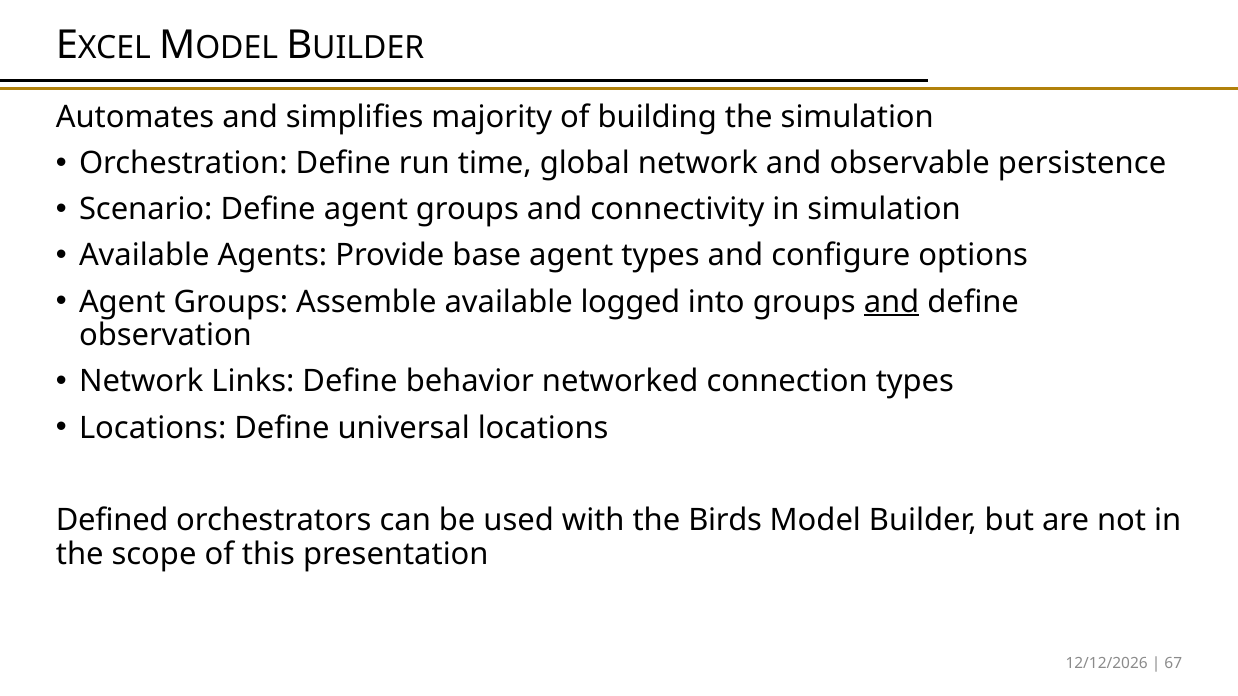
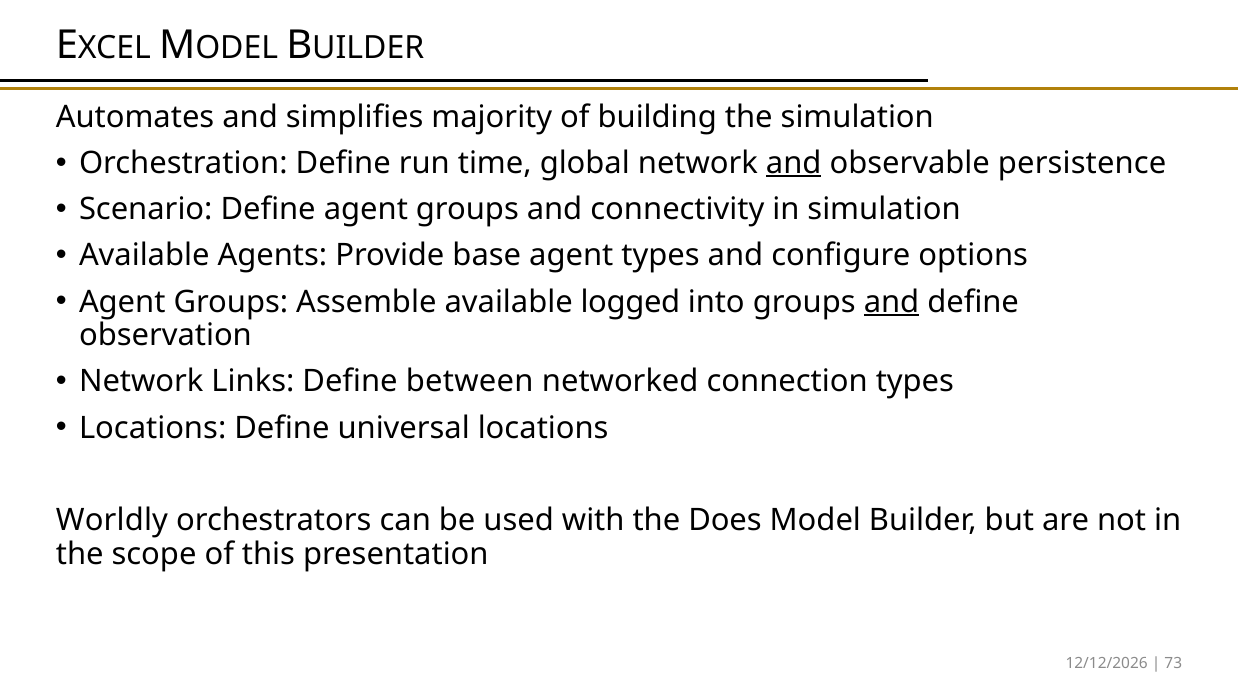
and underline: none -> present (794, 163)
behavior: behavior -> between (470, 382)
Defined: Defined -> Worldly (112, 521)
Birds: Birds -> Does (725, 521)
67: 67 -> 73 (1173, 664)
